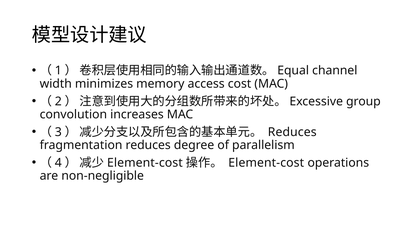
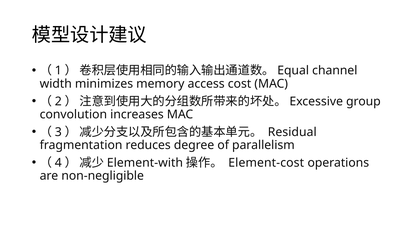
Reduces: Reduces -> Residual (292, 132)
Element-cost: Element-cost -> Element-with (145, 163)
